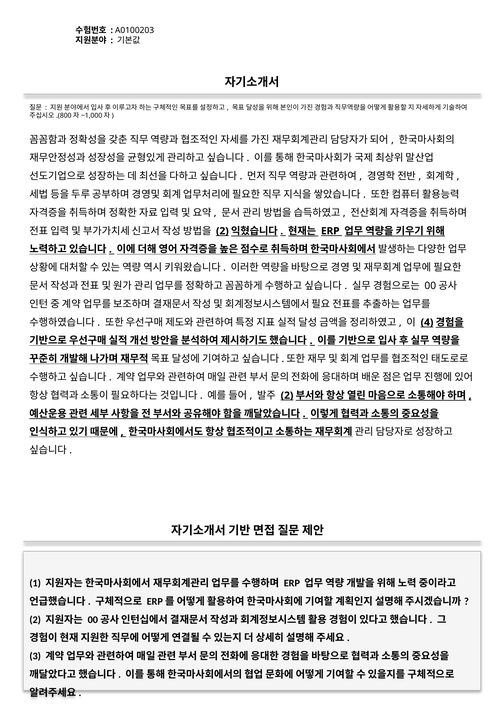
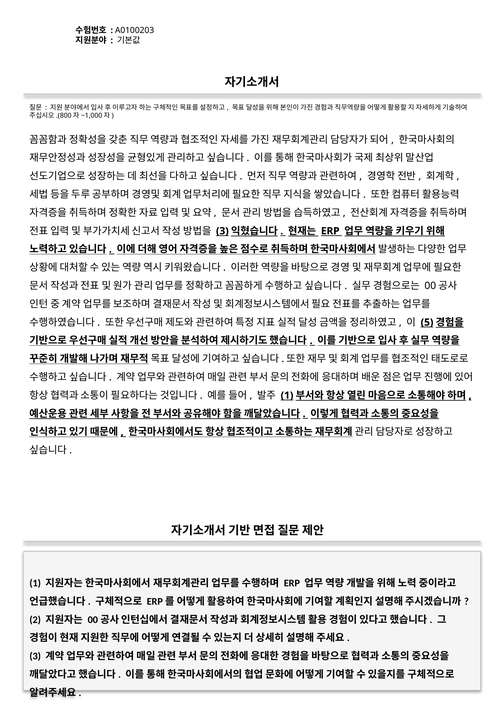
2: 2 -> 3 (222, 231)
4: 4 -> 5 (427, 323)
2: 2 -> 1 (287, 396)
